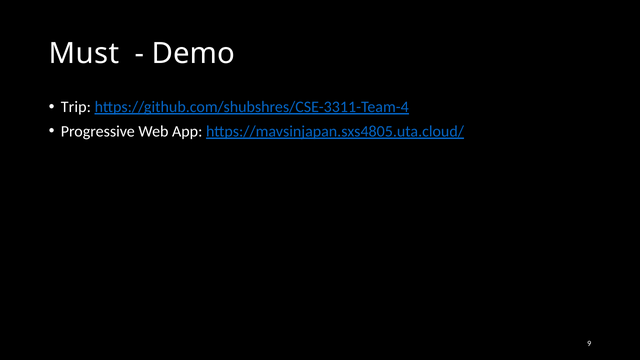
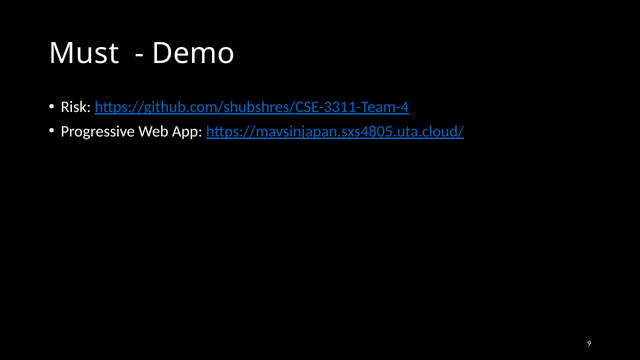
Trip: Trip -> Risk (76, 107)
